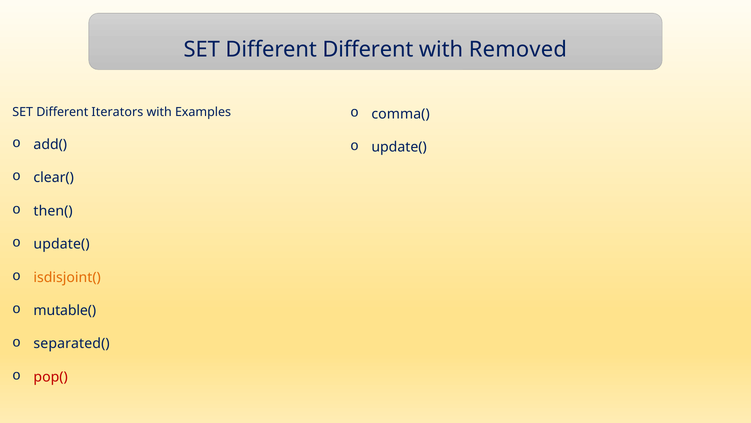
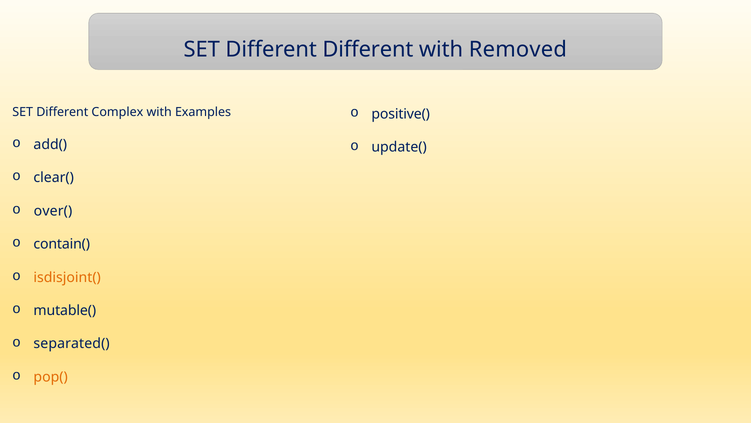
comma(: comma( -> positive( (401, 114)
Iterators: Iterators -> Complex (117, 112)
then(: then( -> over( (53, 211)
update(: update( -> contain( (62, 244)
pop( colour: red -> orange (51, 376)
